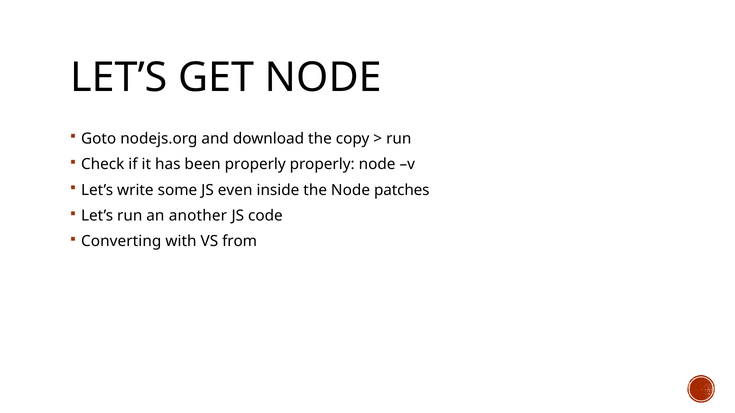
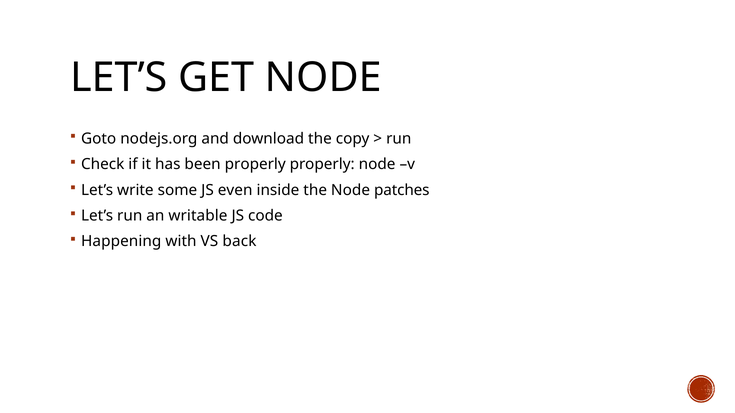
another: another -> writable (198, 216)
Converting: Converting -> Happening (121, 242)
from: from -> back (239, 242)
